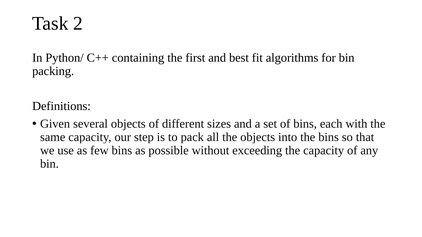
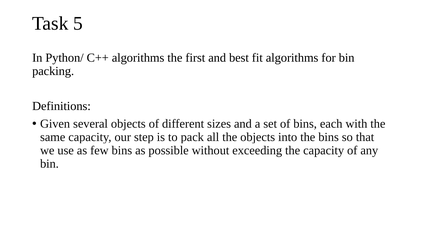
2: 2 -> 5 (78, 23)
C++ containing: containing -> algorithms (138, 58)
